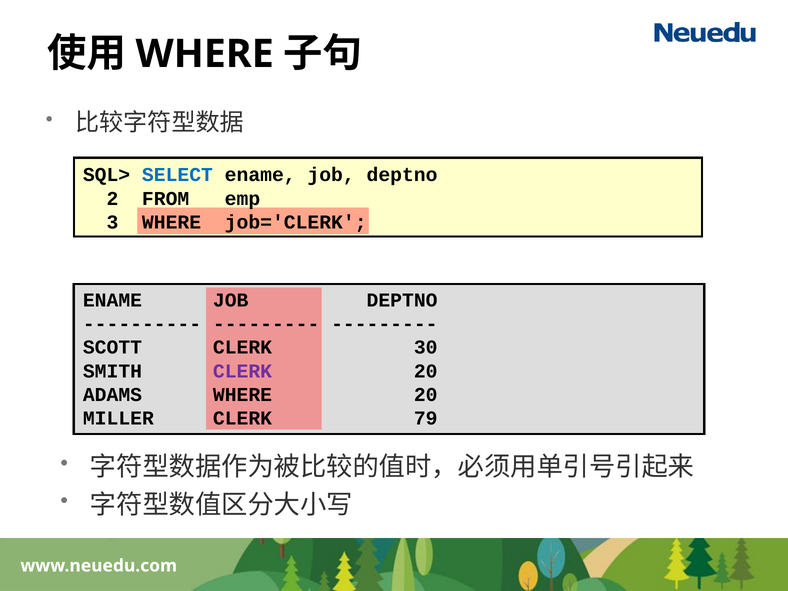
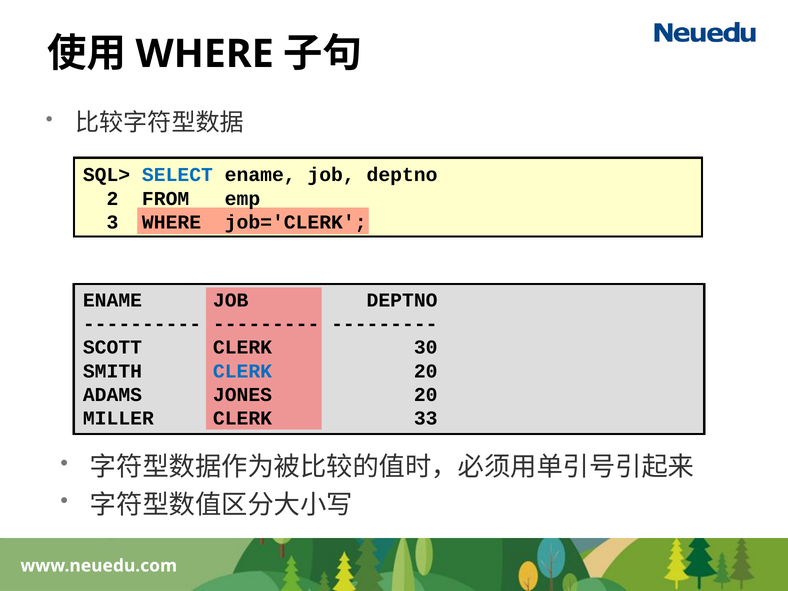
CLERK colour: purple -> blue (242, 371)
ADAMS WHERE: WHERE -> JONES (242, 395)
79: 79 -> 33 (426, 418)
